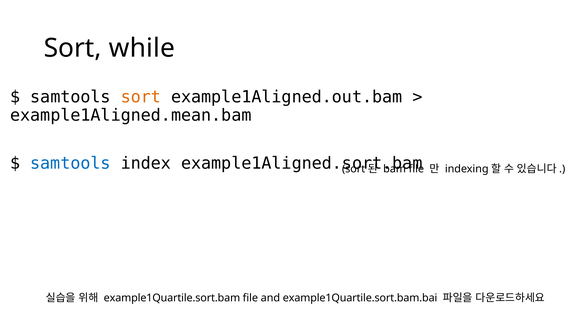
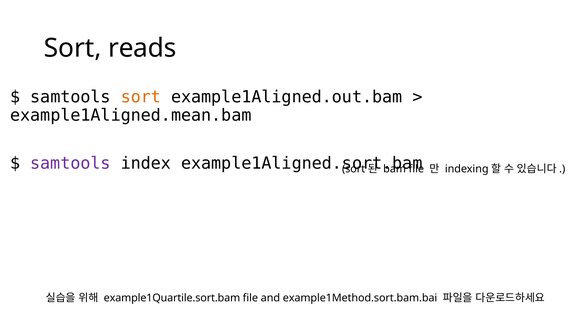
while: while -> reads (142, 48)
samtools colour: blue -> purple (70, 163)
example1Quartile.sort.bam.bai: example1Quartile.sort.bam.bai -> example1Method.sort.bam.bai (360, 298)
